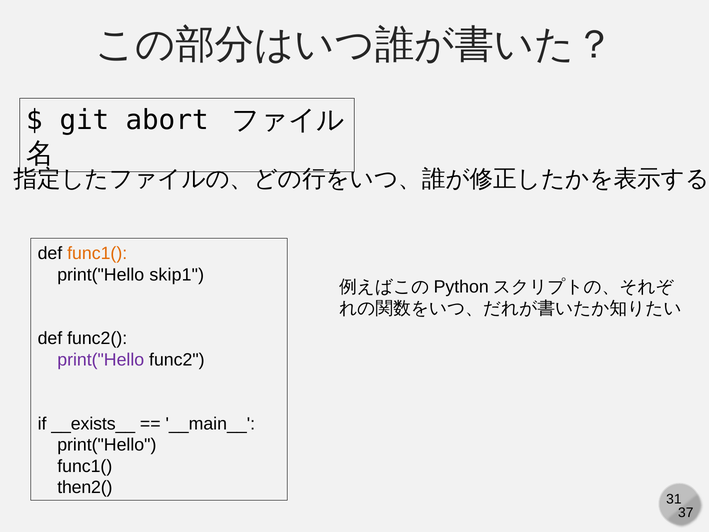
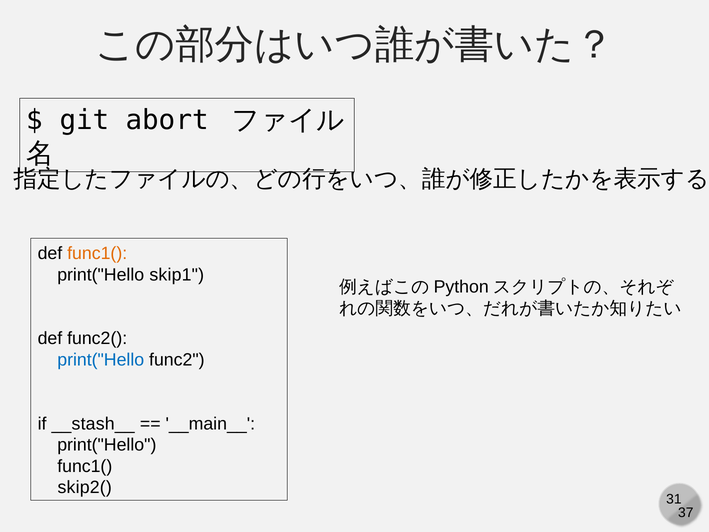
print("Hello colour: purple -> blue (101, 360)
__exists__: __exists__ -> __stash__ (93, 423)
then2(: then2( -> skip2( (85, 487)
